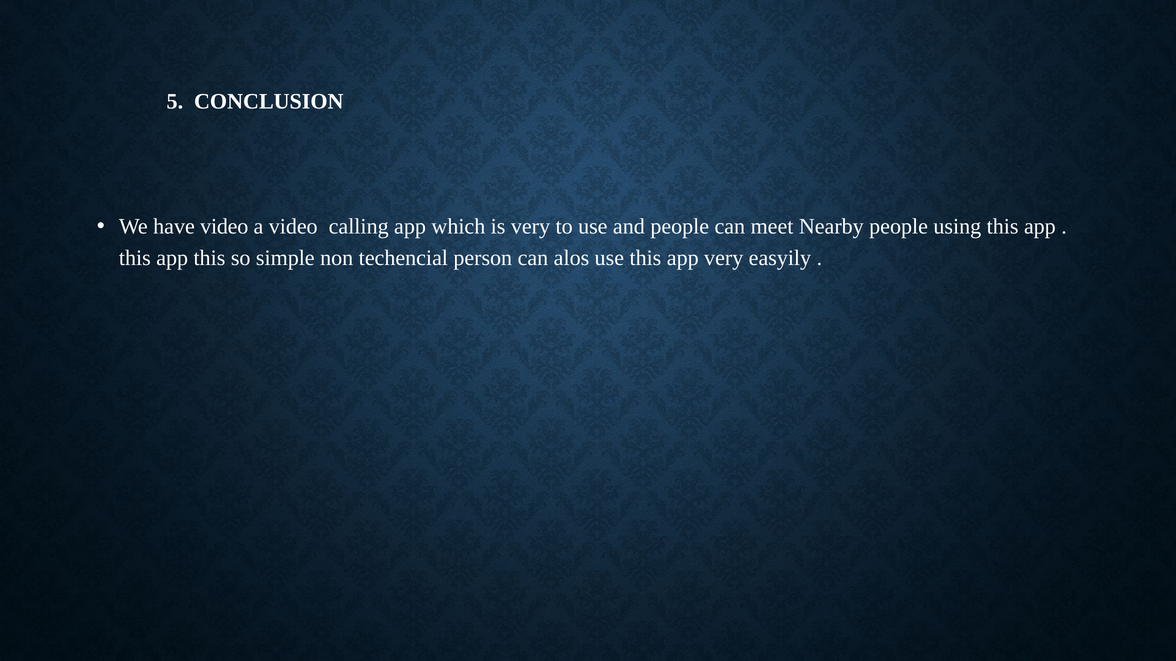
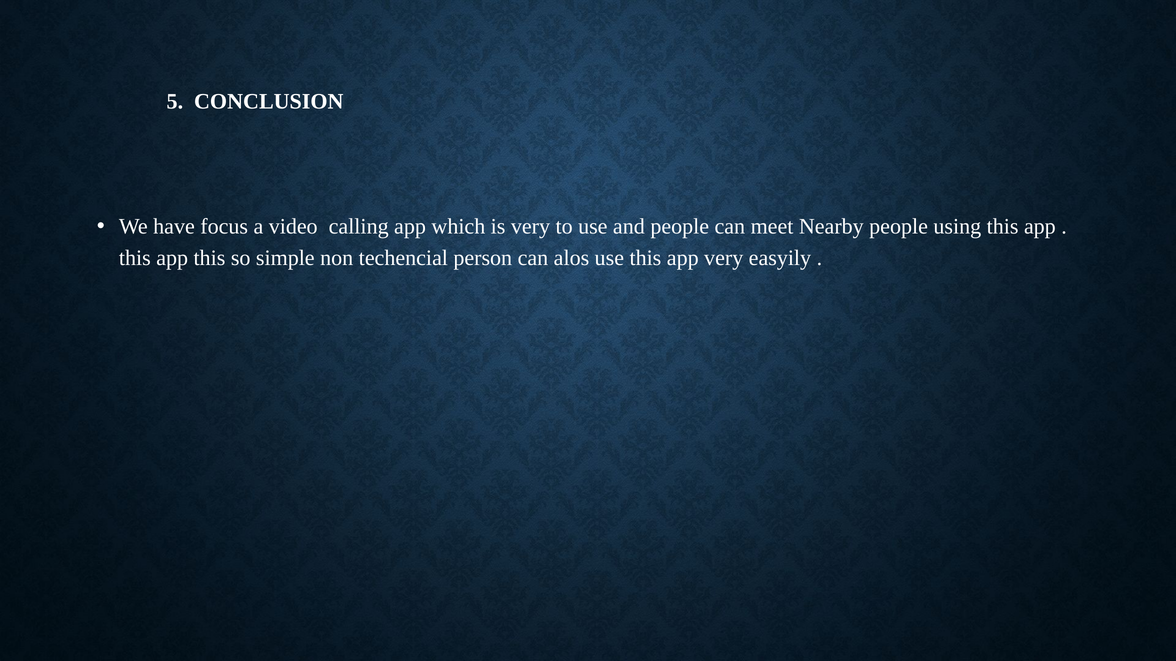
have video: video -> focus (224, 227)
